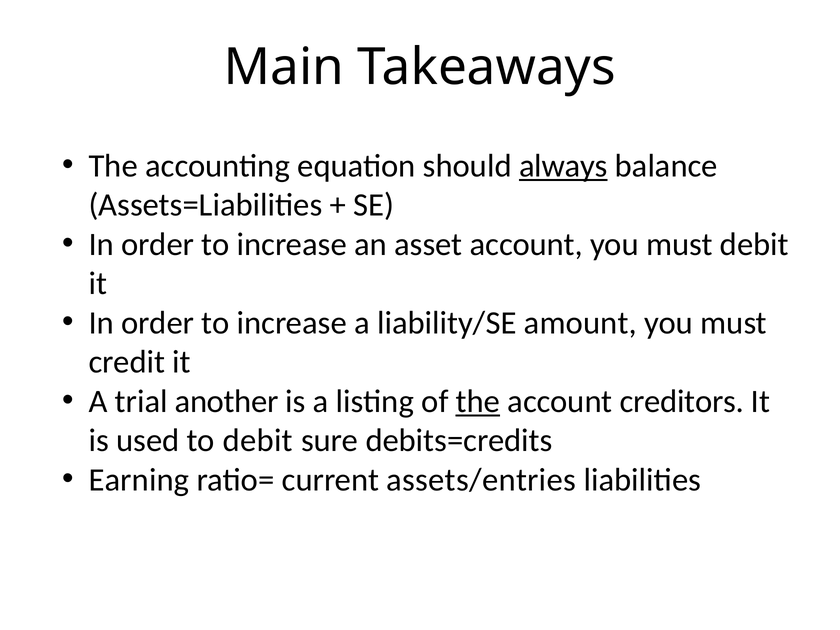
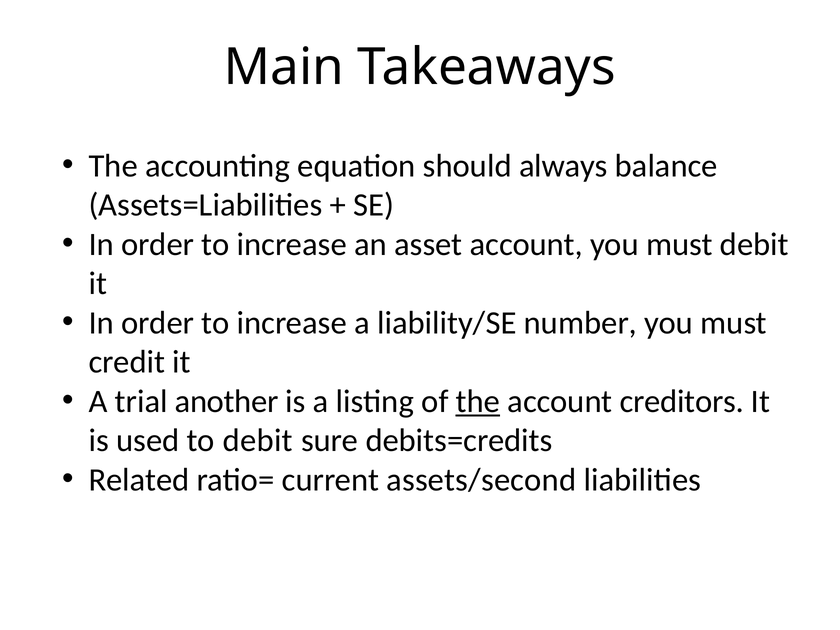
always underline: present -> none (563, 166)
amount: amount -> number (580, 323)
Earning: Earning -> Related (139, 480)
assets/entries: assets/entries -> assets/second (481, 480)
